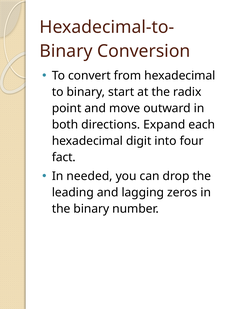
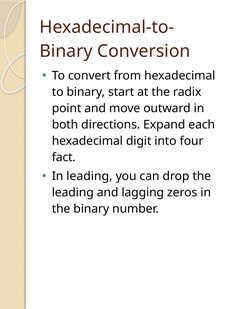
In needed: needed -> leading (89, 176)
